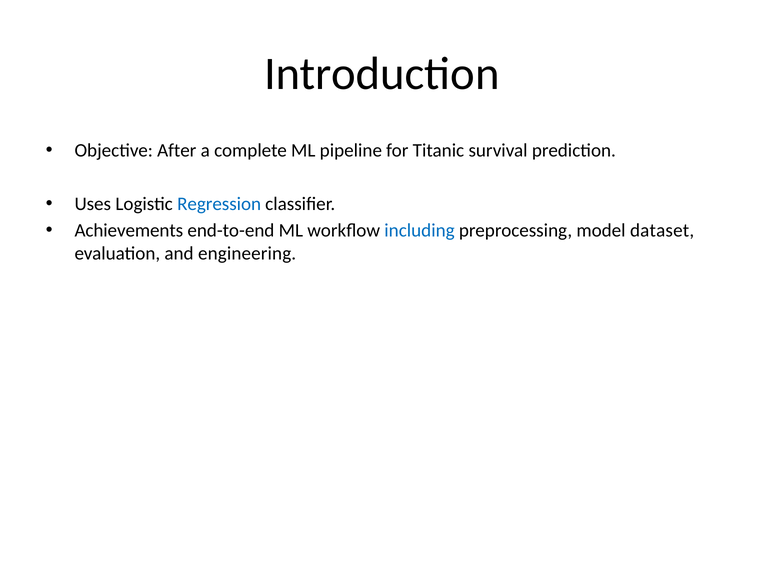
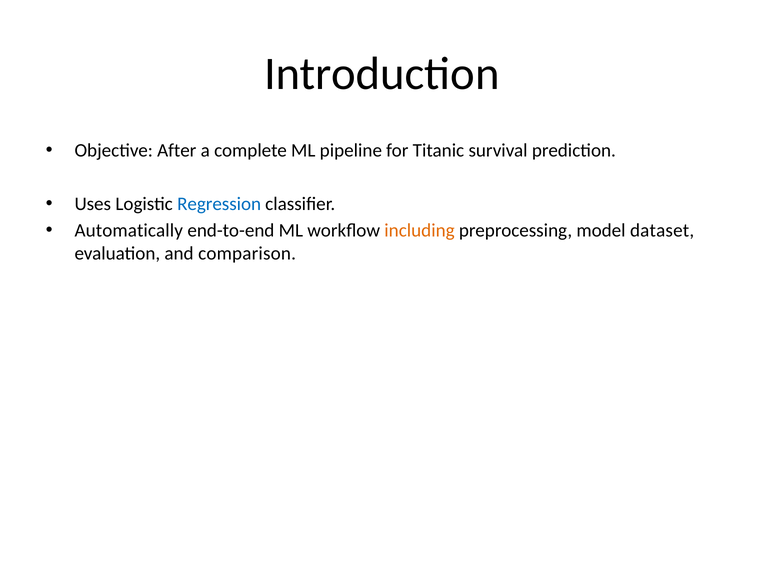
Achievements: Achievements -> Automatically (129, 231)
including colour: blue -> orange (419, 231)
engineering: engineering -> comparison (247, 253)
